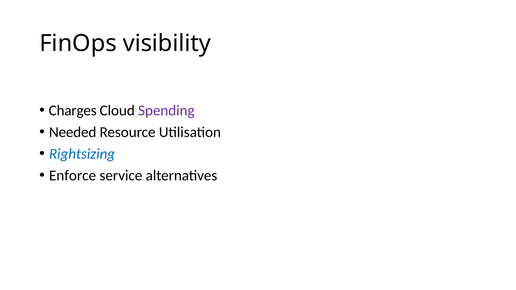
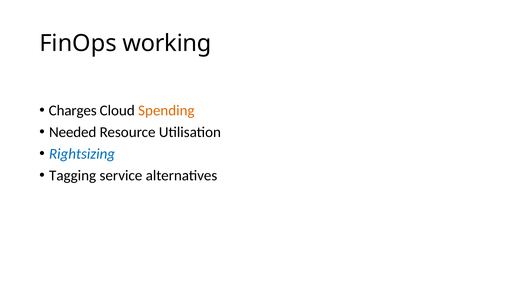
visibility: visibility -> working (167, 43)
Spending colour: purple -> orange (166, 111)
Enforce: Enforce -> Tagging (73, 176)
